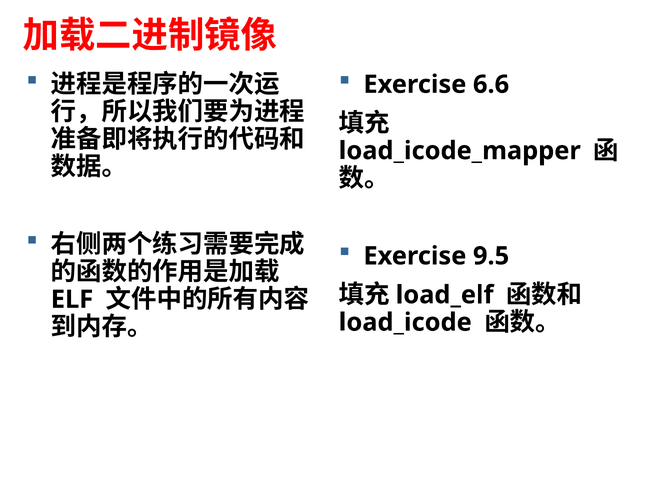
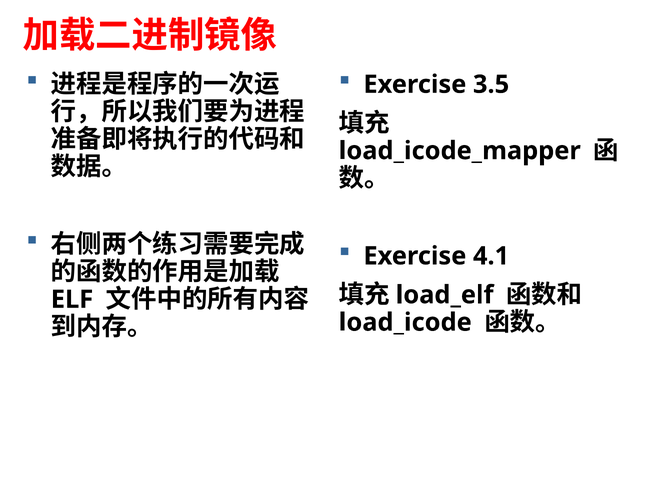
6.6: 6.6 -> 3.5 (491, 85)
9.5: 9.5 -> 4.1 (491, 256)
